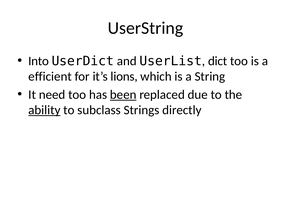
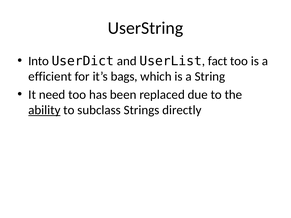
dict: dict -> fact (218, 61)
lions: lions -> bags (124, 77)
been underline: present -> none (123, 95)
